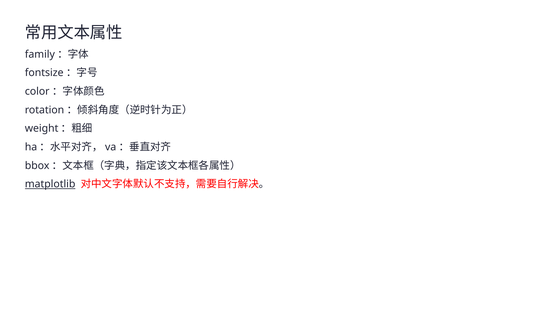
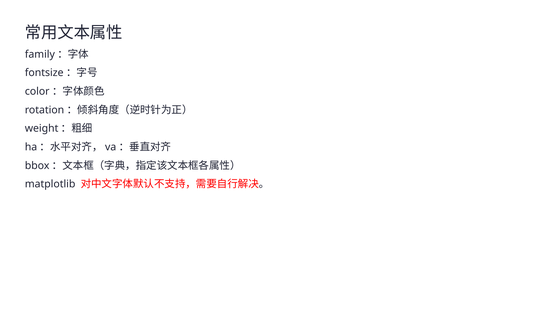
matplotlib underline: present -> none (50, 184)
